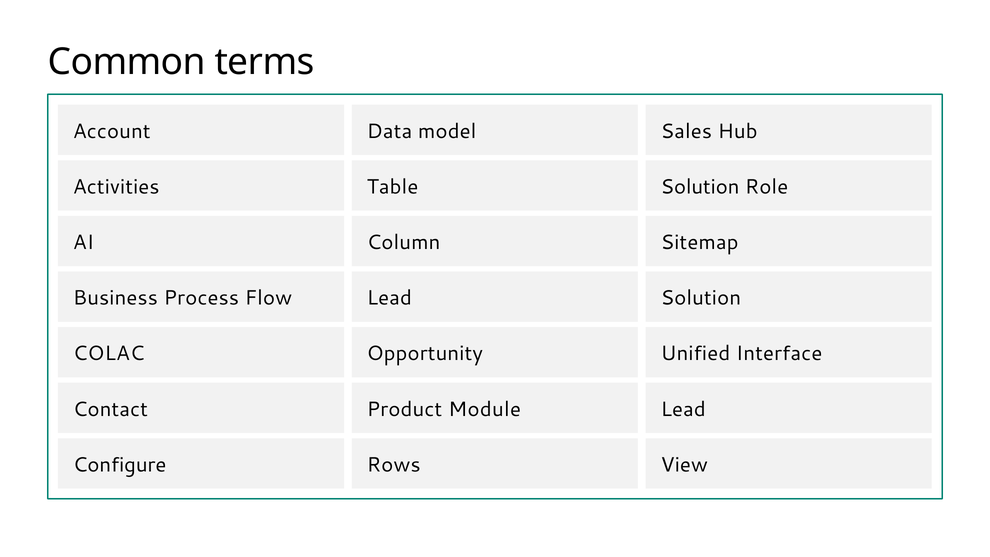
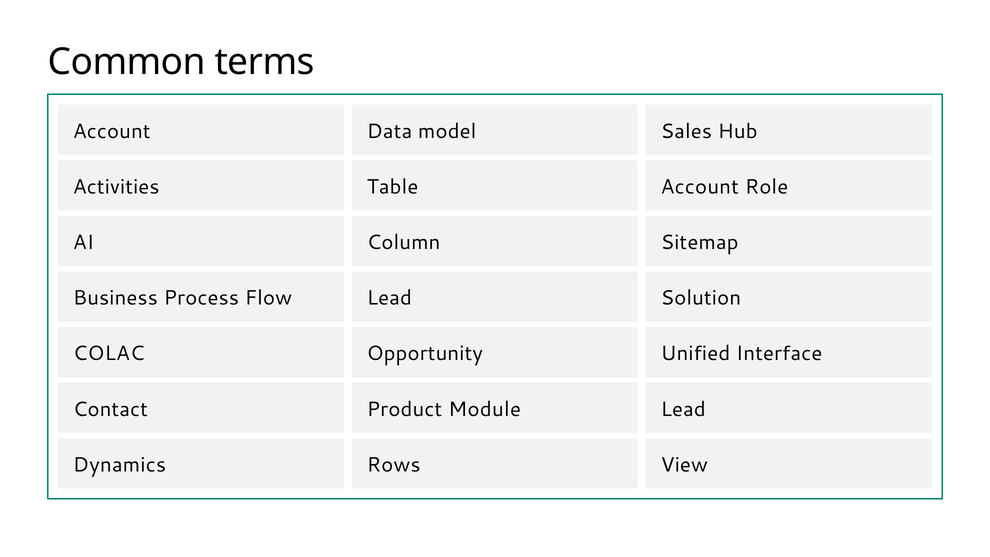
Solution: Solution -> Account (700, 187)
Configure: Configure -> Dynamics (119, 465)
